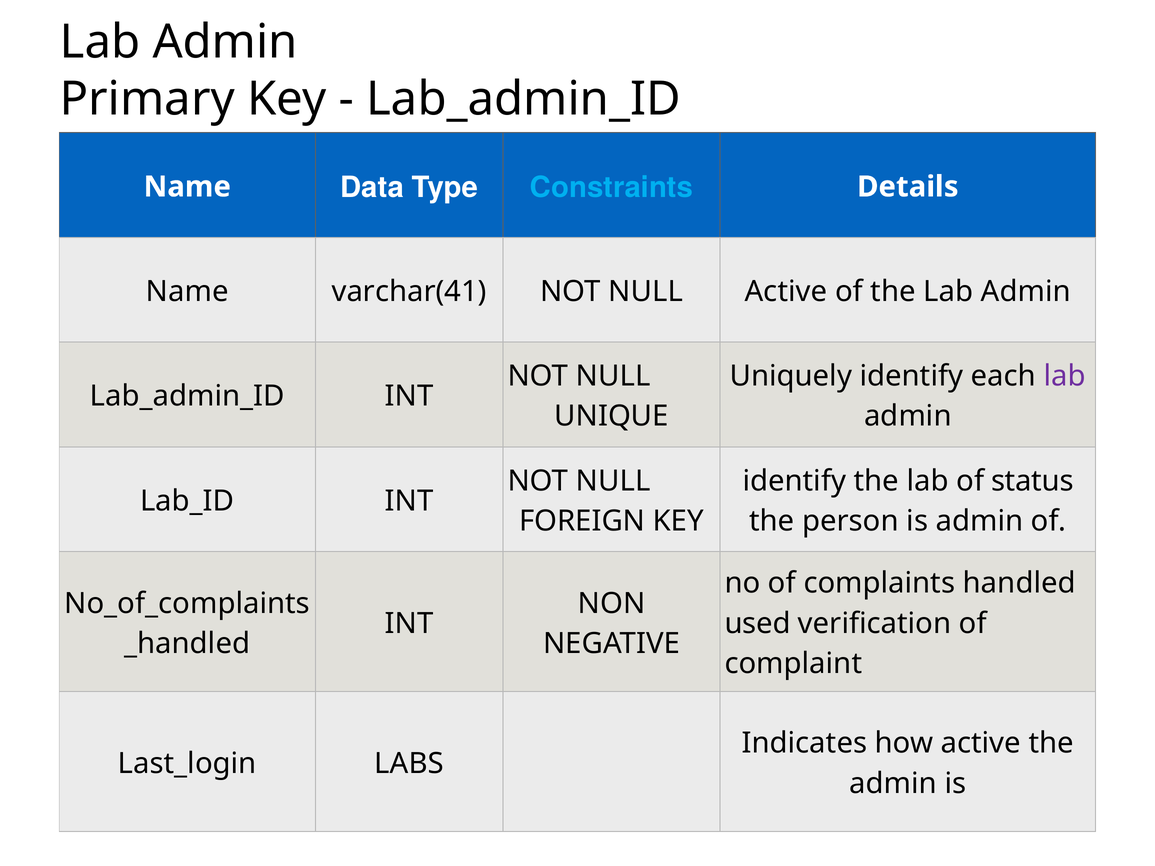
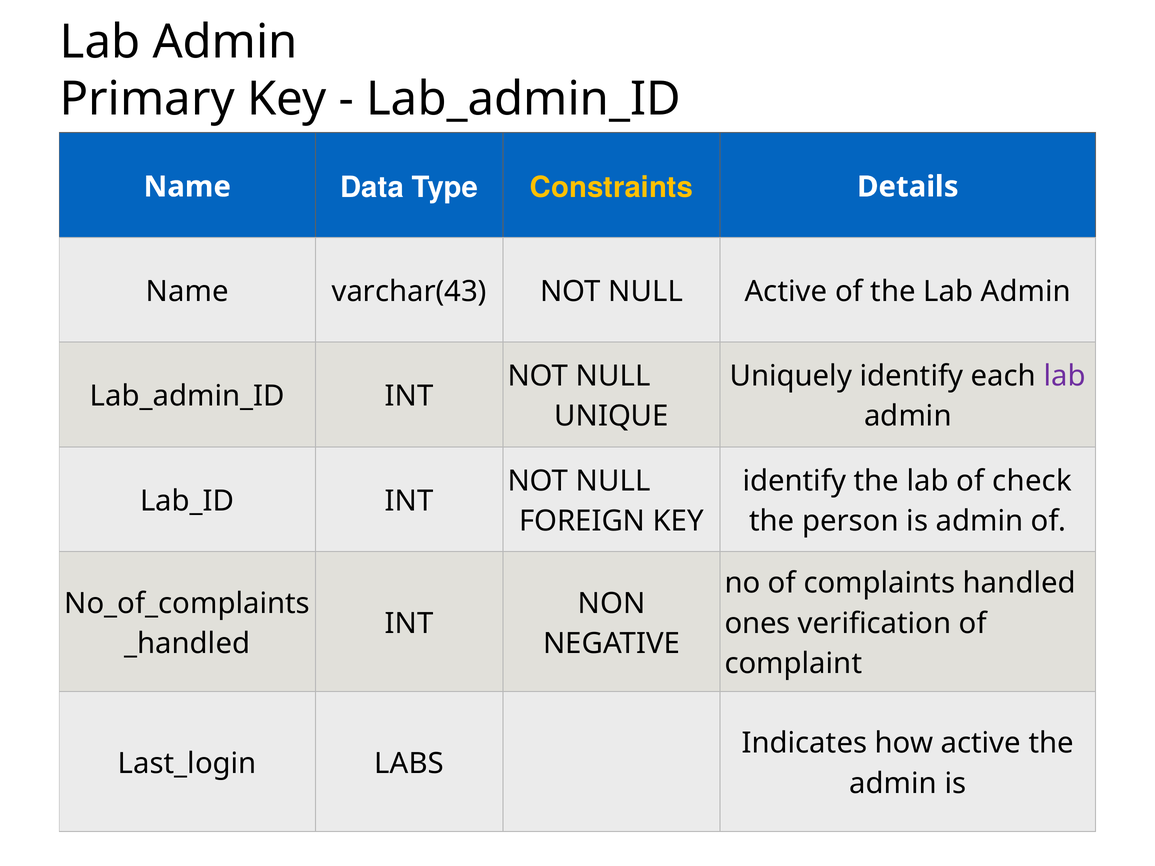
Constraints colour: light blue -> yellow (612, 187)
varchar(41: varchar(41 -> varchar(43 (409, 292)
status: status -> check (1032, 481)
used: used -> ones (758, 624)
